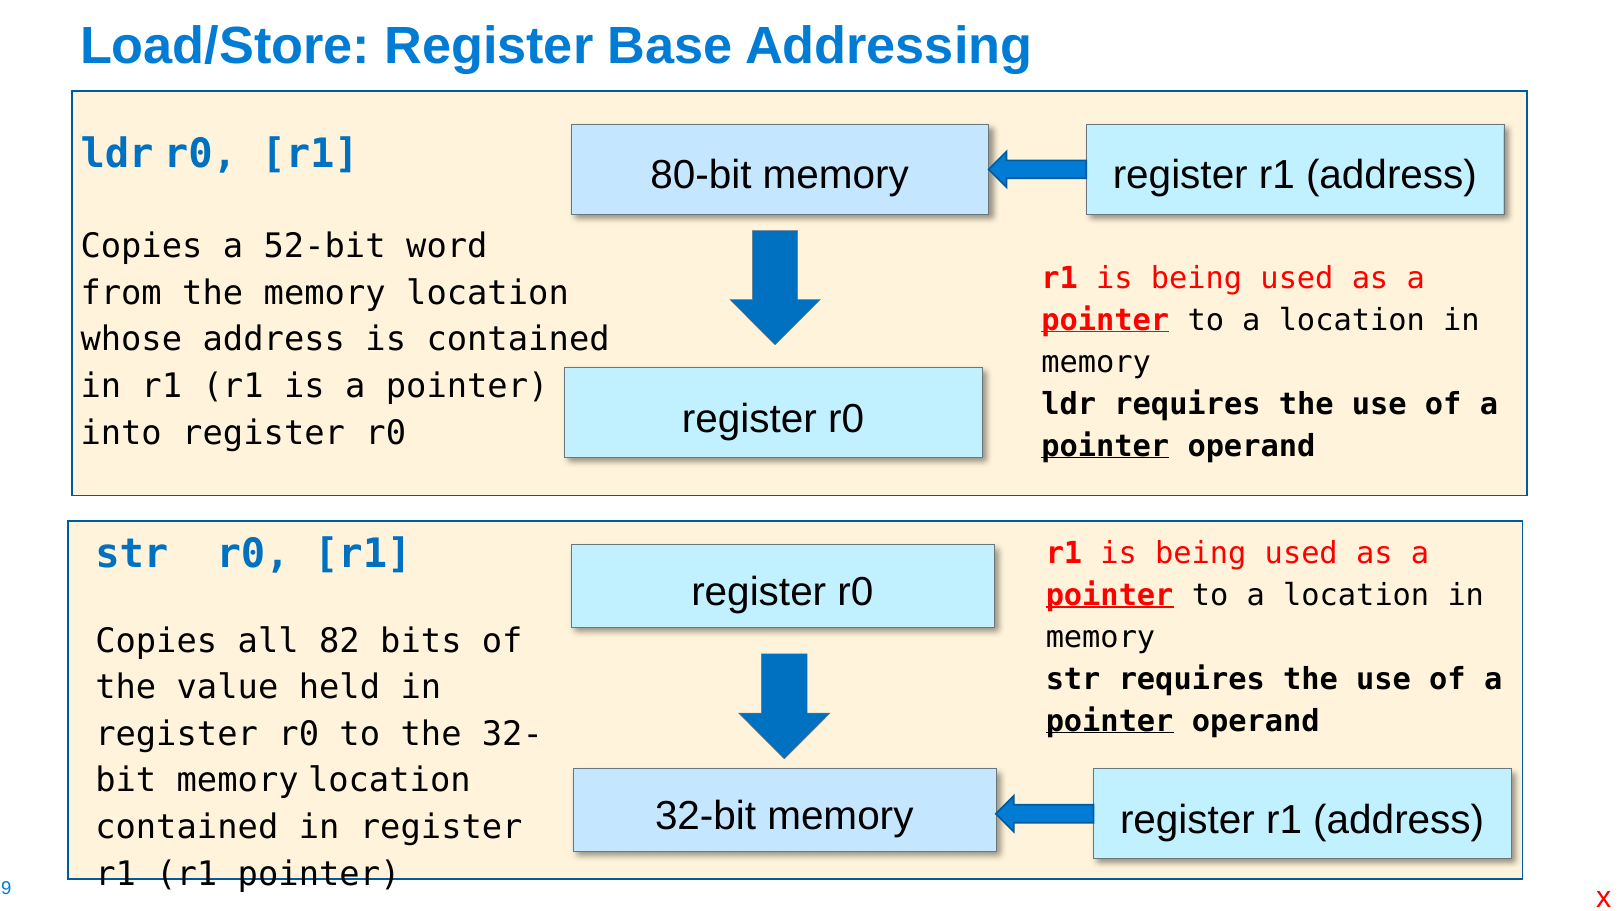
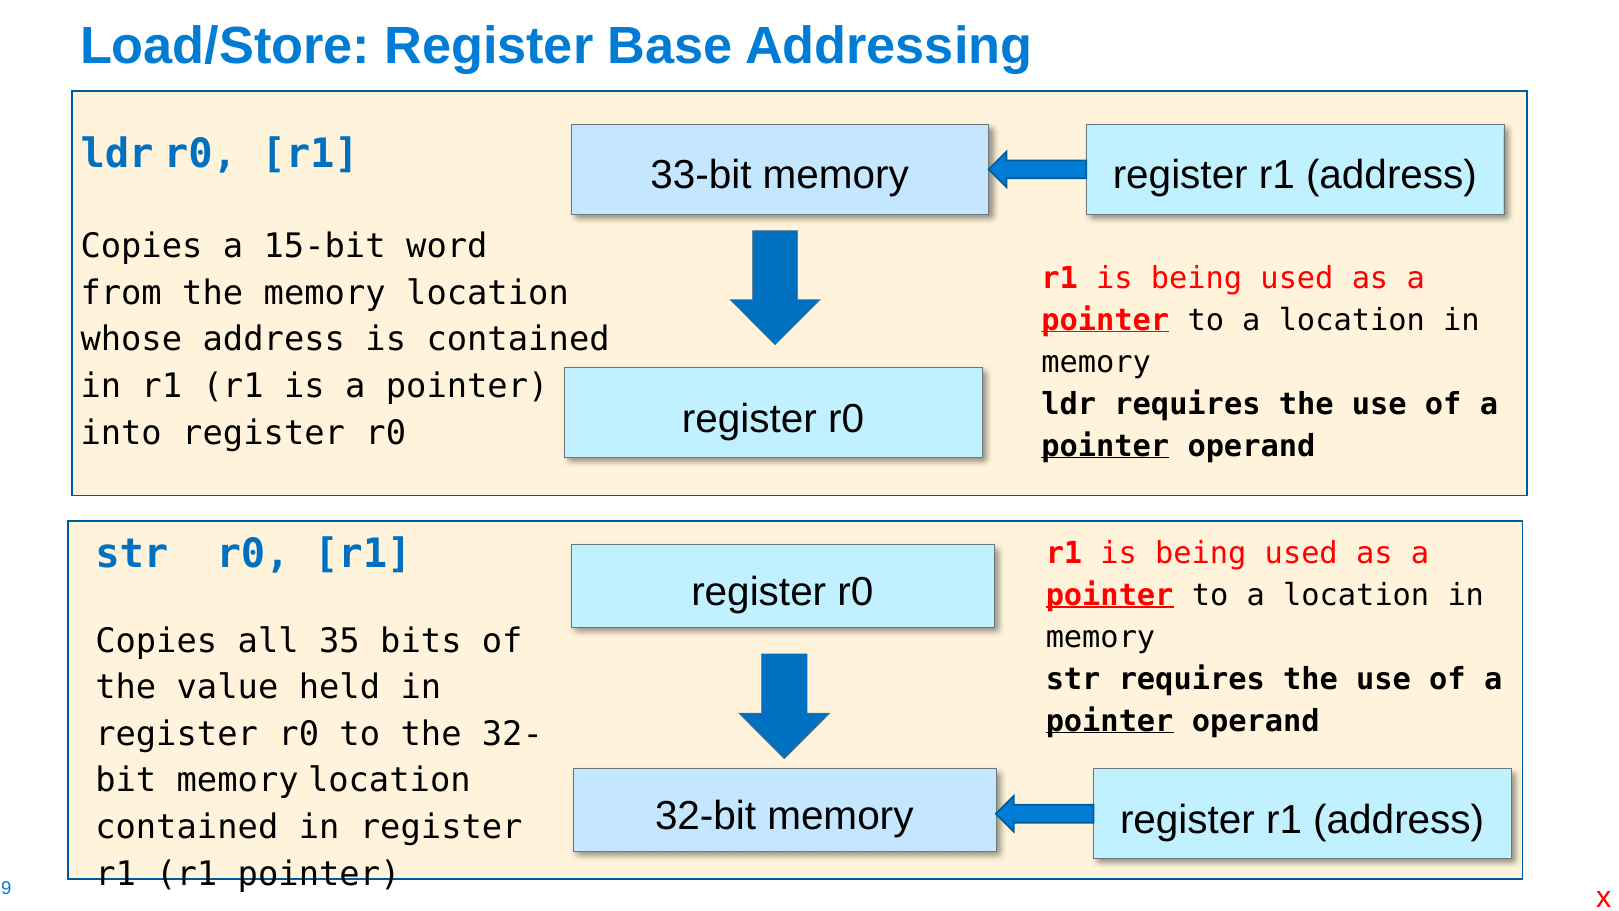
80-bit: 80-bit -> 33-bit (701, 175)
52-bit: 52-bit -> 15-bit (325, 246)
82: 82 -> 35 (339, 641)
